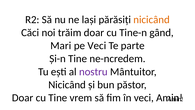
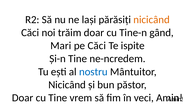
pe Veci: Veci -> Căci (97, 46)
parte: parte -> ispite (133, 46)
nostru colour: purple -> blue (93, 72)
